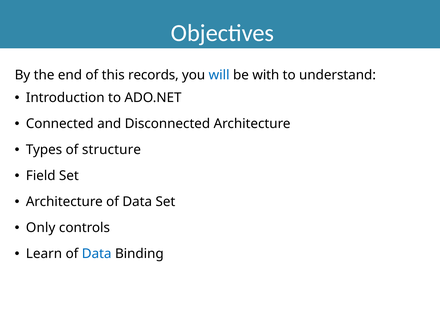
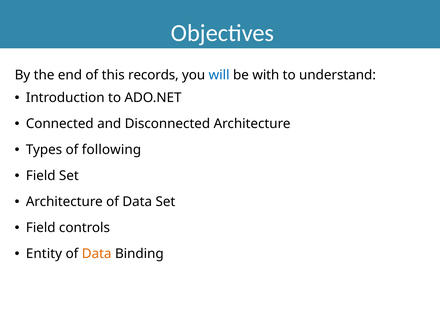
structure: structure -> following (111, 150)
Only: Only -> Field (41, 228)
Learn: Learn -> Entity (44, 254)
Data colour: blue -> orange (97, 254)
